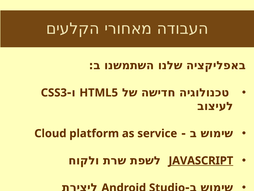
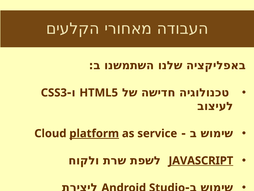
platform underline: none -> present (94, 133)
